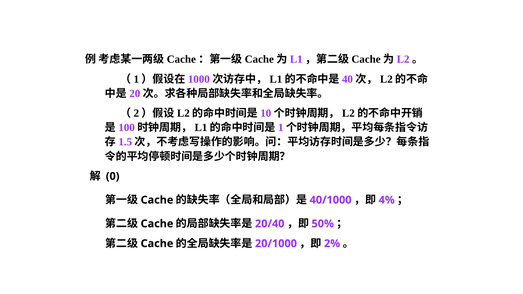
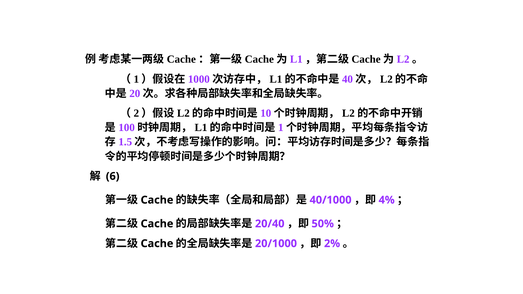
0: 0 -> 6 (113, 176)
